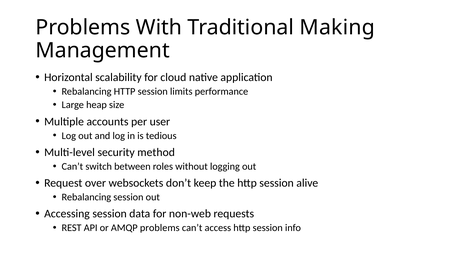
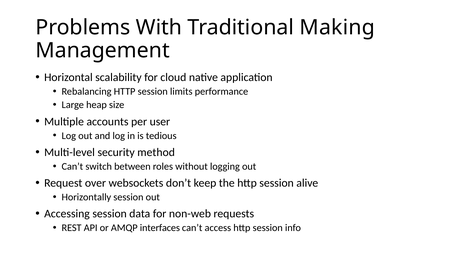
Rebalancing: Rebalancing -> Horizontally (86, 198)
AMQP problems: problems -> interfaces (160, 228)
